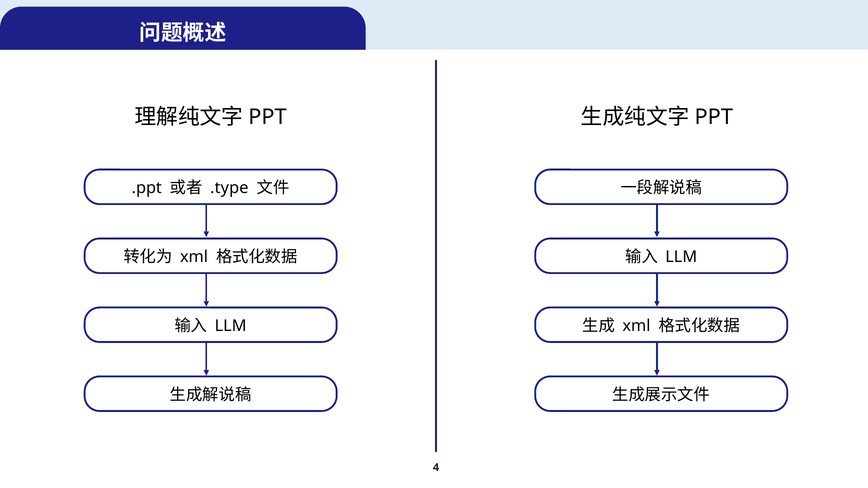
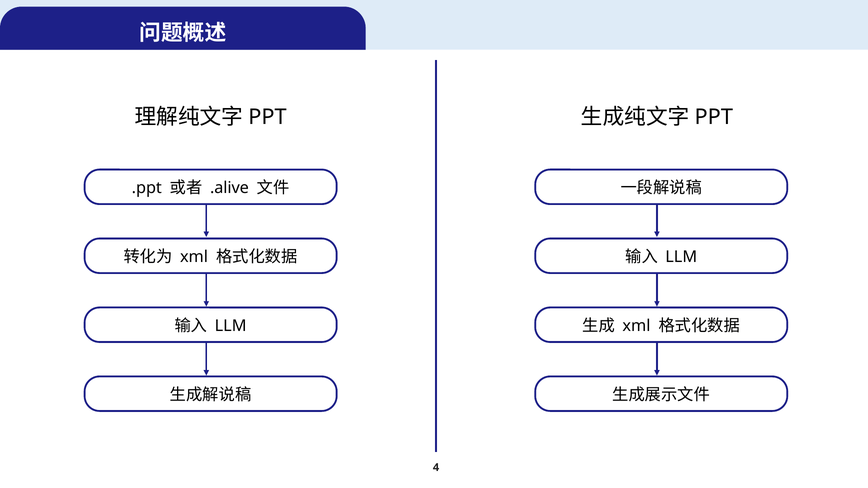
.type: .type -> .alive (229, 188)
